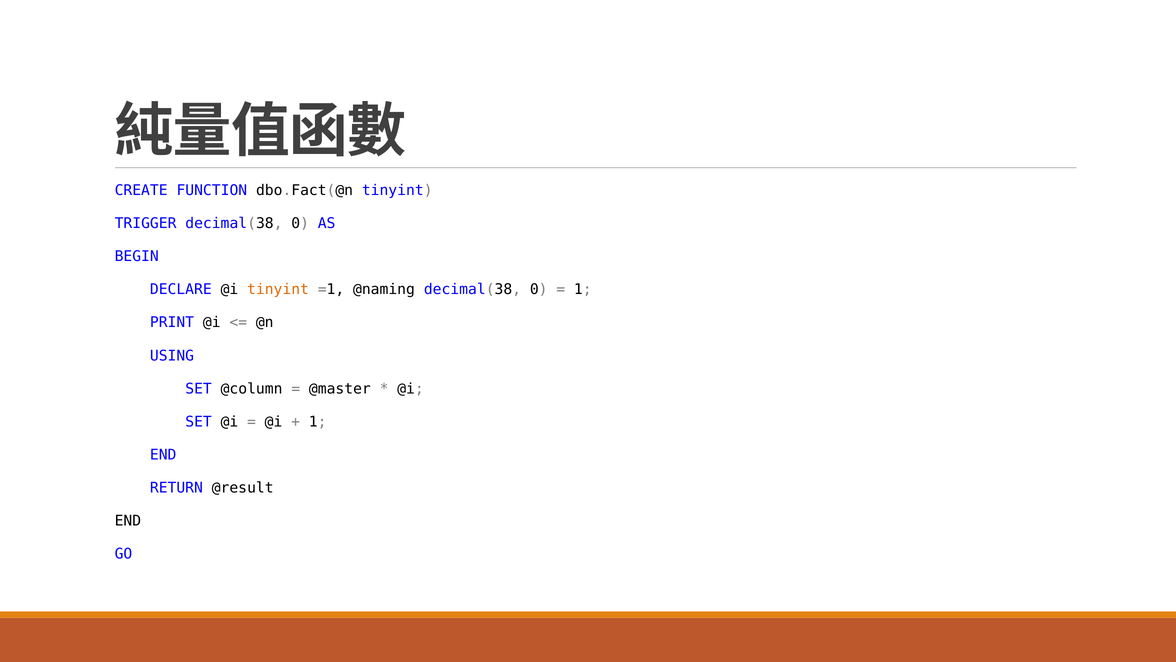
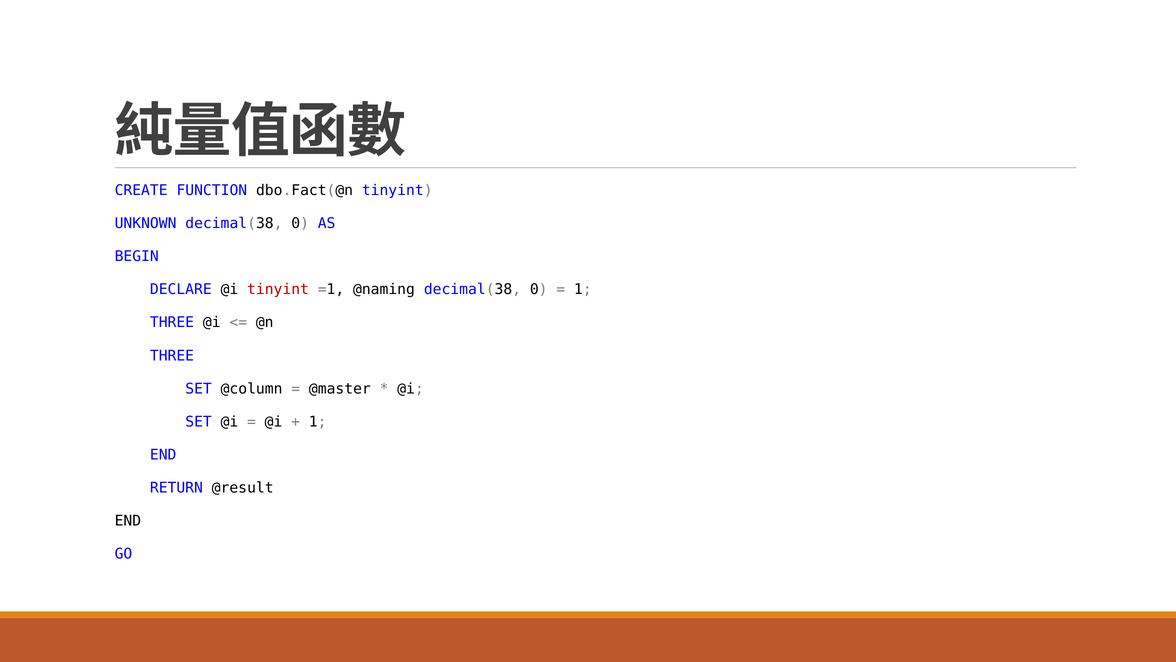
TRIGGER: TRIGGER -> UNKNOWN (146, 223)
tinyint colour: orange -> red (278, 289)
PRINT: PRINT -> THREE (172, 322)
USING: USING -> THREE (172, 355)
